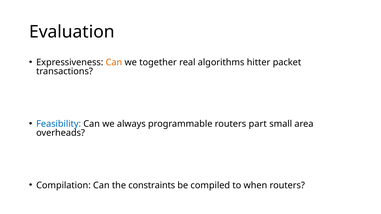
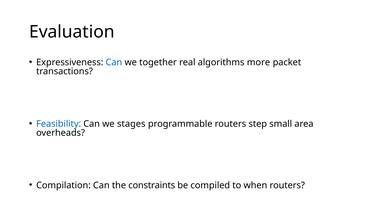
Can colour: orange -> blue (114, 63)
hitter: hitter -> more (259, 63)
always: always -> stages (131, 124)
part: part -> step (258, 124)
